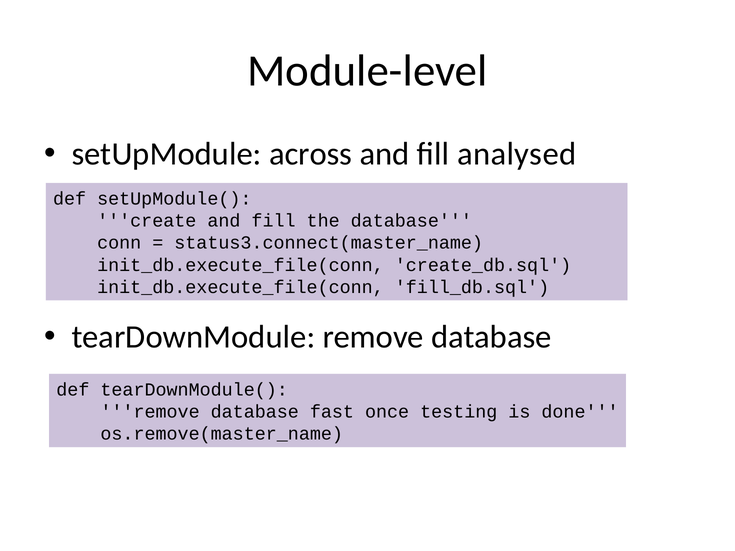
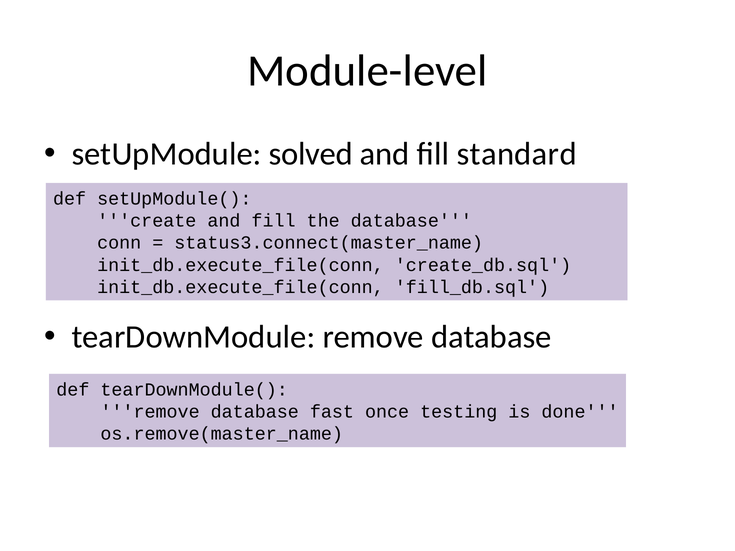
across: across -> solved (311, 154)
analysed: analysed -> standard (517, 154)
